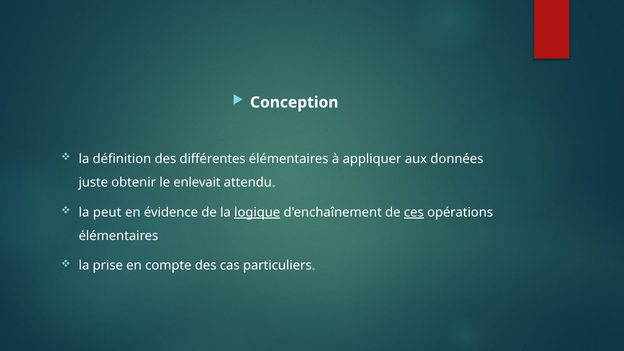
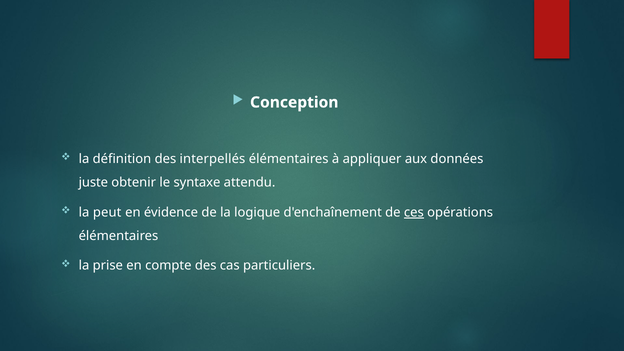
différentes: différentes -> interpellés (212, 159)
enlevait: enlevait -> syntaxe (197, 182)
logique underline: present -> none (257, 212)
